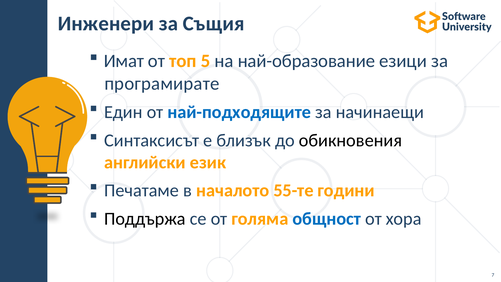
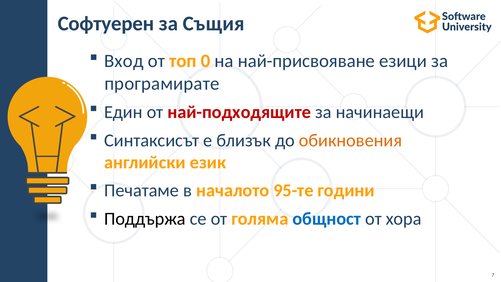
Инженери: Инженери -> Софтуерен (106, 24)
Имат: Имат -> Вход (124, 61)
5: 5 -> 0 (206, 61)
най-образование: най-образование -> най-присвояване (306, 61)
най-подходящите colour: blue -> red (239, 112)
обикновения colour: black -> orange (350, 140)
55-те: 55-те -> 95-те (293, 190)
